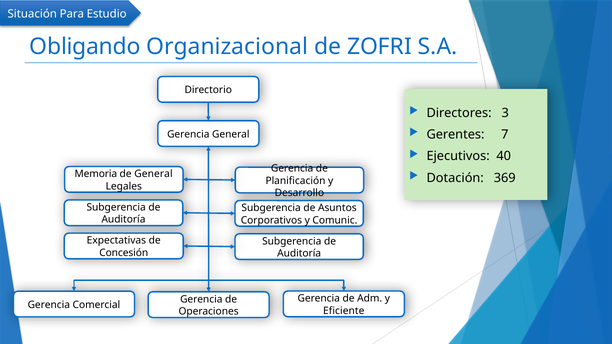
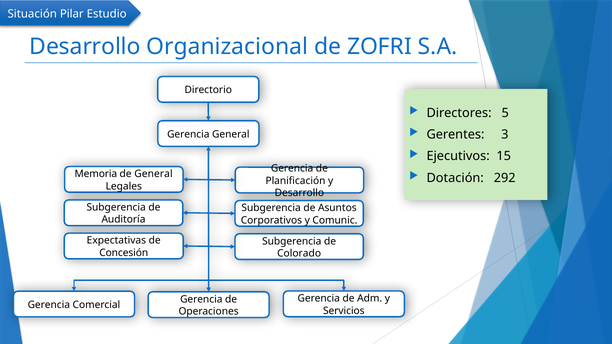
Para: Para -> Pilar (72, 14)
Obligando: Obligando -> Desarrollo (85, 47)
3: 3 -> 5 (505, 113)
7: 7 -> 3 (505, 135)
40: 40 -> 15 (504, 156)
369: 369 -> 292 (505, 178)
Auditoría: Auditoría -> Colorado (299, 254)
Eficiente: Eficiente -> Servicios (344, 311)
